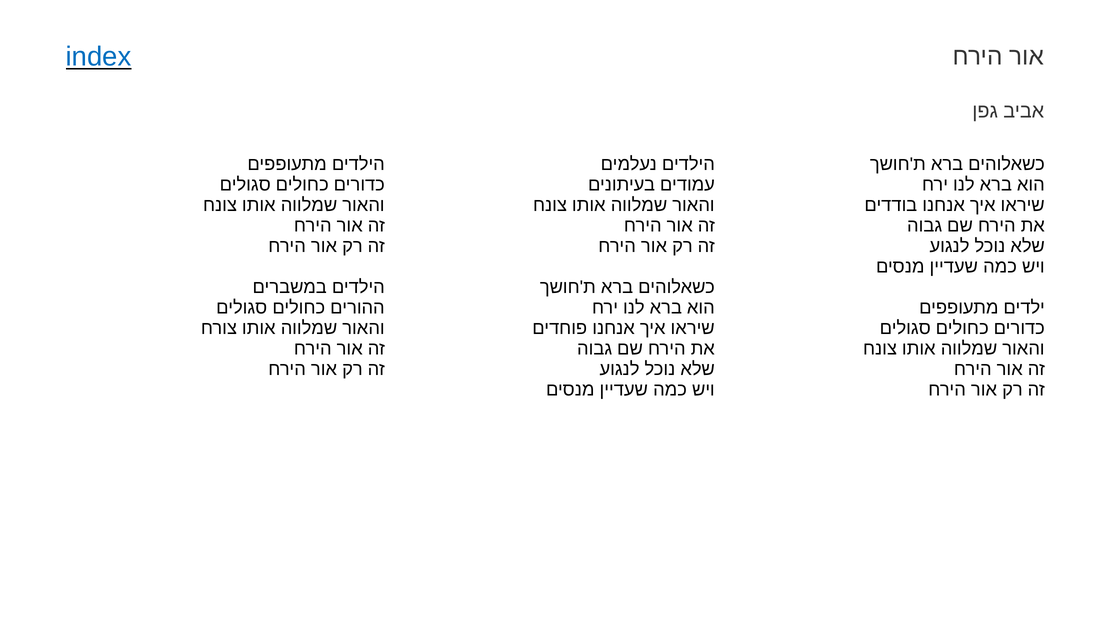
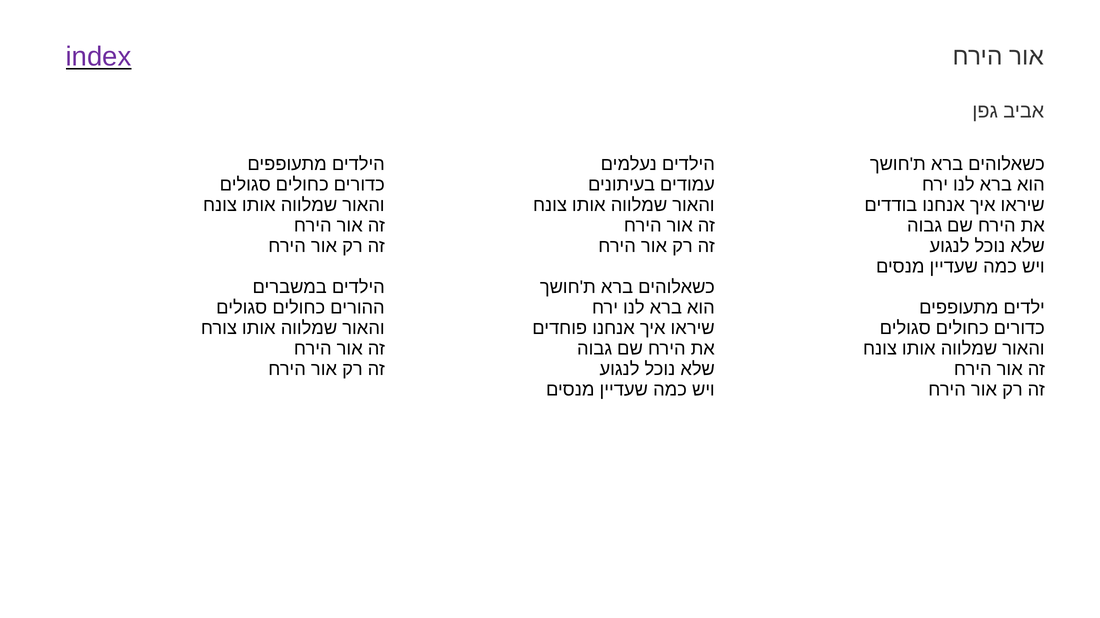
index colour: blue -> purple (99, 57)
